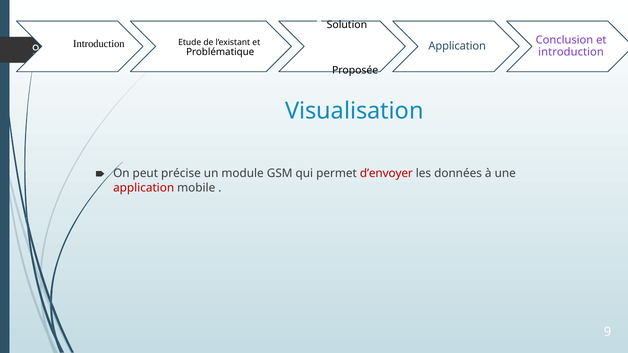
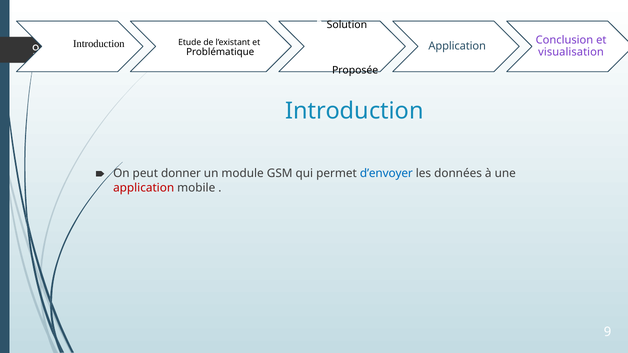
introduction: introduction -> visualisation (571, 52)
Visualisation: Visualisation -> Introduction (354, 111)
précise: précise -> donner (181, 174)
d’envoyer colour: red -> blue (386, 174)
